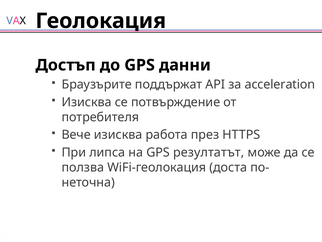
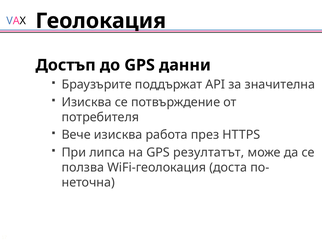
acceleration: acceleration -> значителна (280, 84)
